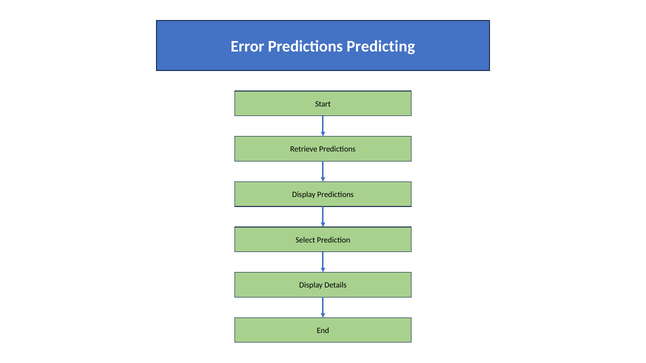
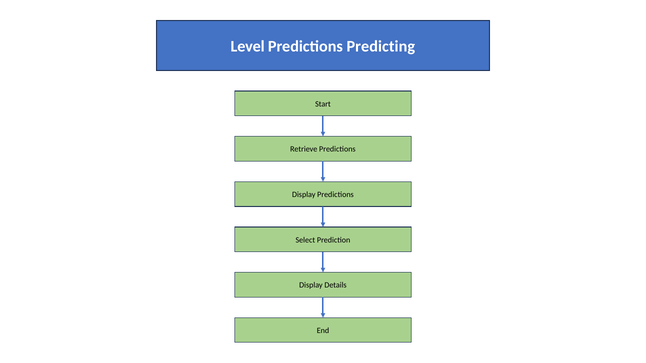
Error: Error -> Level (248, 47)
